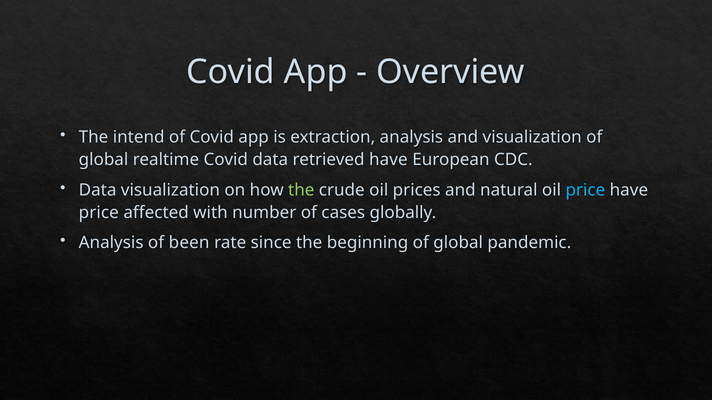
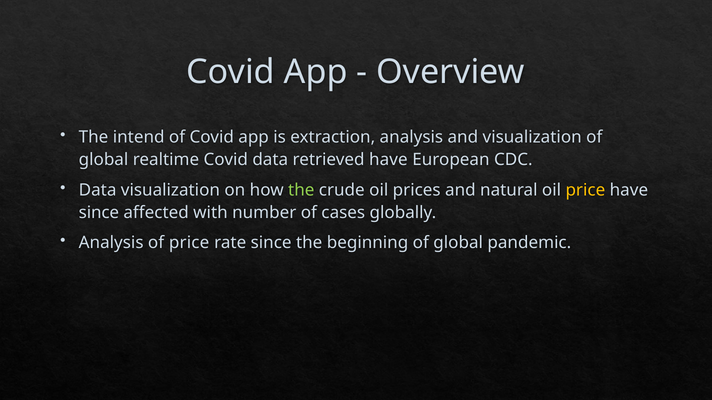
price colour: light blue -> yellow (585, 190)
price: price -> since (99, 213)
of been: been -> price (189, 243)
